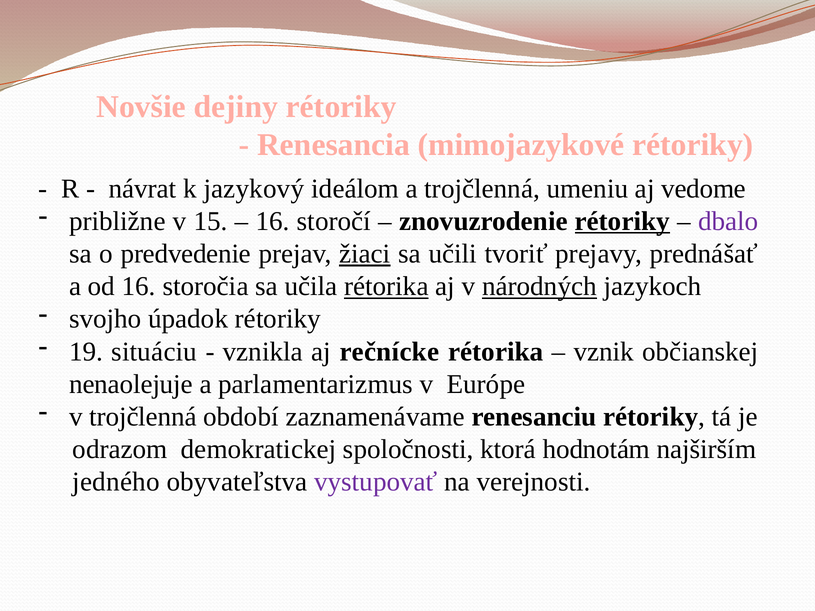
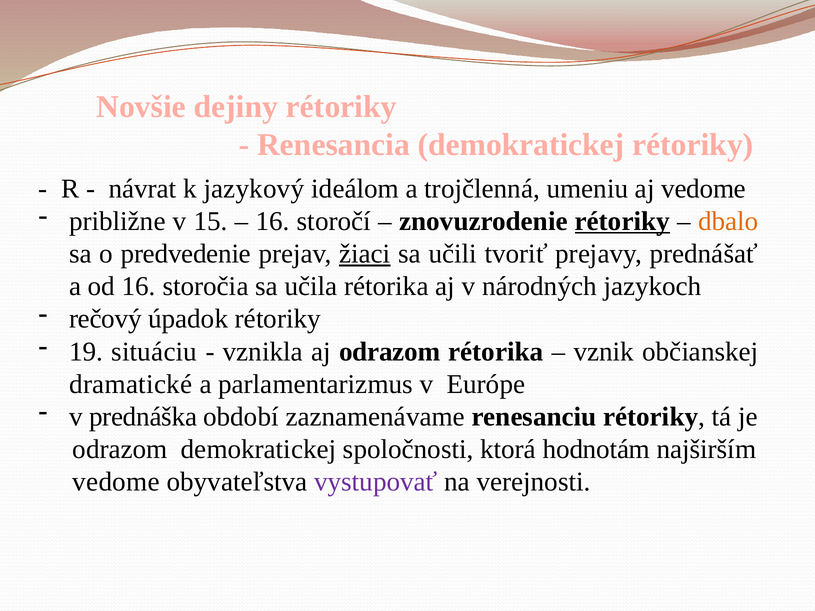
Renesancia mimojazykové: mimojazykové -> demokratickej (521, 145)
dbalo colour: purple -> orange (728, 221)
rétorika underline: present -> none (386, 287)
národných underline: present -> none (539, 287)
svojho: svojho -> rečový (105, 319)
aj rečnícke: rečnícke -> odrazom (390, 352)
nenaolejuje: nenaolejuje -> dramatické (131, 384)
v trojčlenná: trojčlenná -> prednáška (143, 417)
jedného: jedného -> vedome (116, 482)
